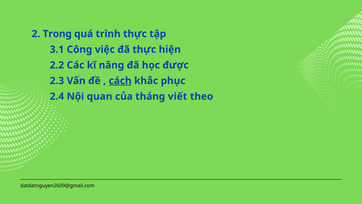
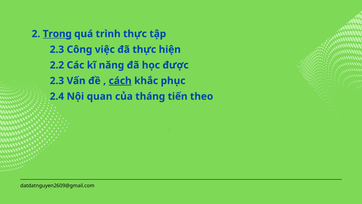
Trong underline: none -> present (57, 34)
3.1: 3.1 -> 2.3 (57, 49)
viết: viết -> tiến (178, 96)
